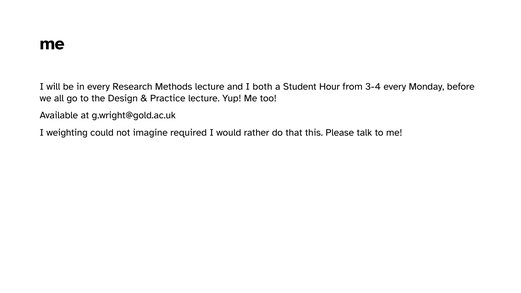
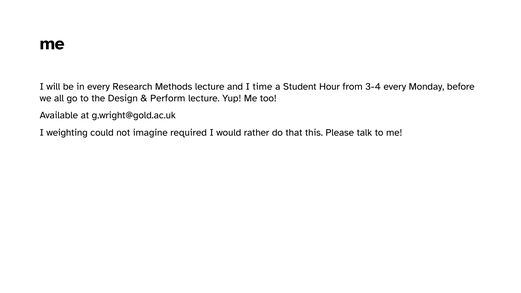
both: both -> time (262, 87)
Practice: Practice -> Perform (168, 98)
